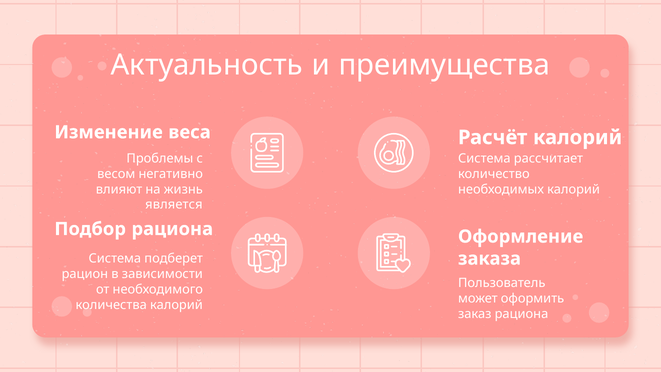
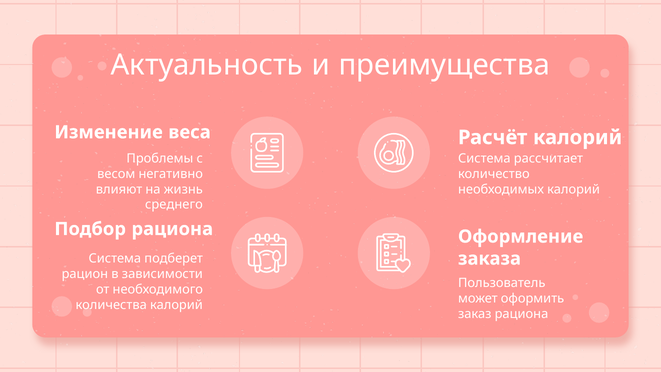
является: является -> среднего (174, 205)
